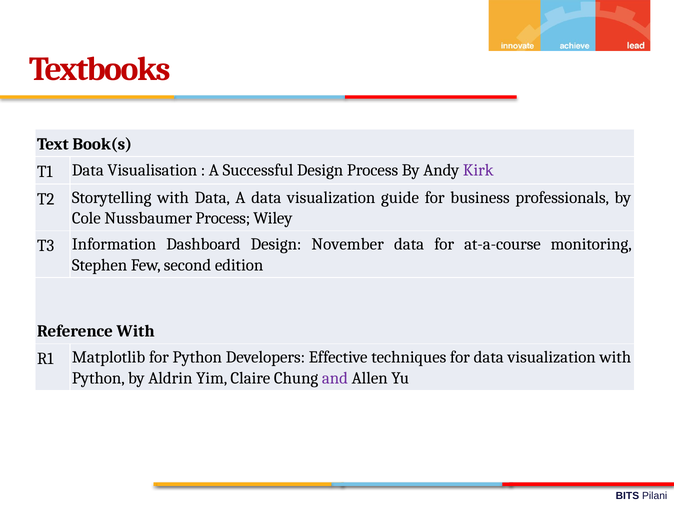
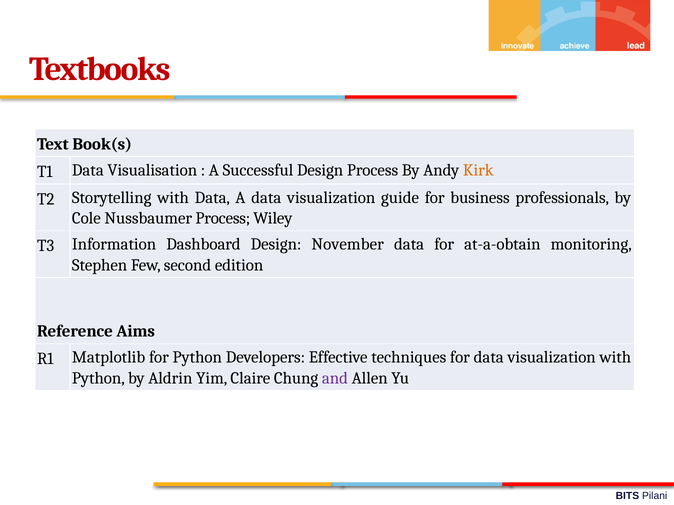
Kirk colour: purple -> orange (478, 170)
at-a-course: at-a-course -> at-a-obtain (502, 245)
Reference With: With -> Aims (136, 332)
